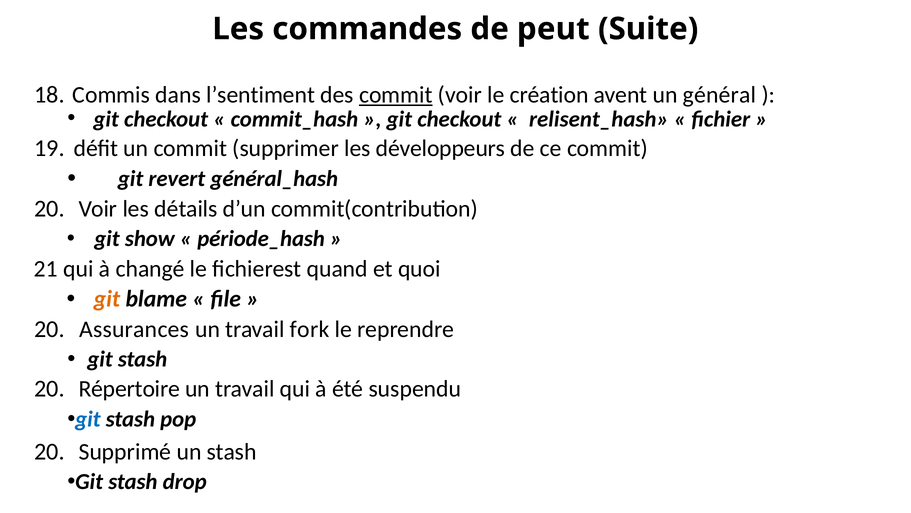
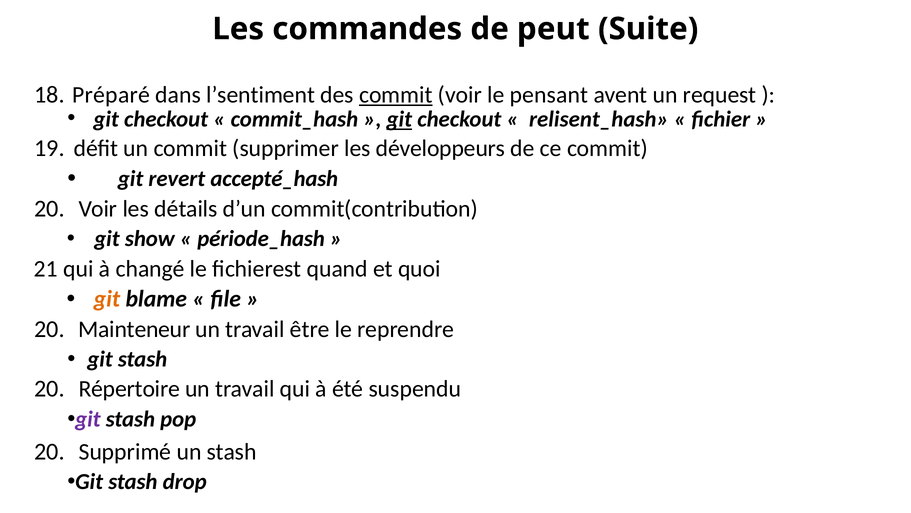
Commis: Commis -> Préparé (111, 95)
création: création -> pensant (549, 95)
général: général -> request (720, 95)
git underline: none -> present (399, 119)
général_hash: général_hash -> accepté_hash (274, 179)
Assurances: Assurances -> Mainteneur (134, 329)
fork: fork -> être (310, 329)
git colour: blue -> purple (88, 419)
